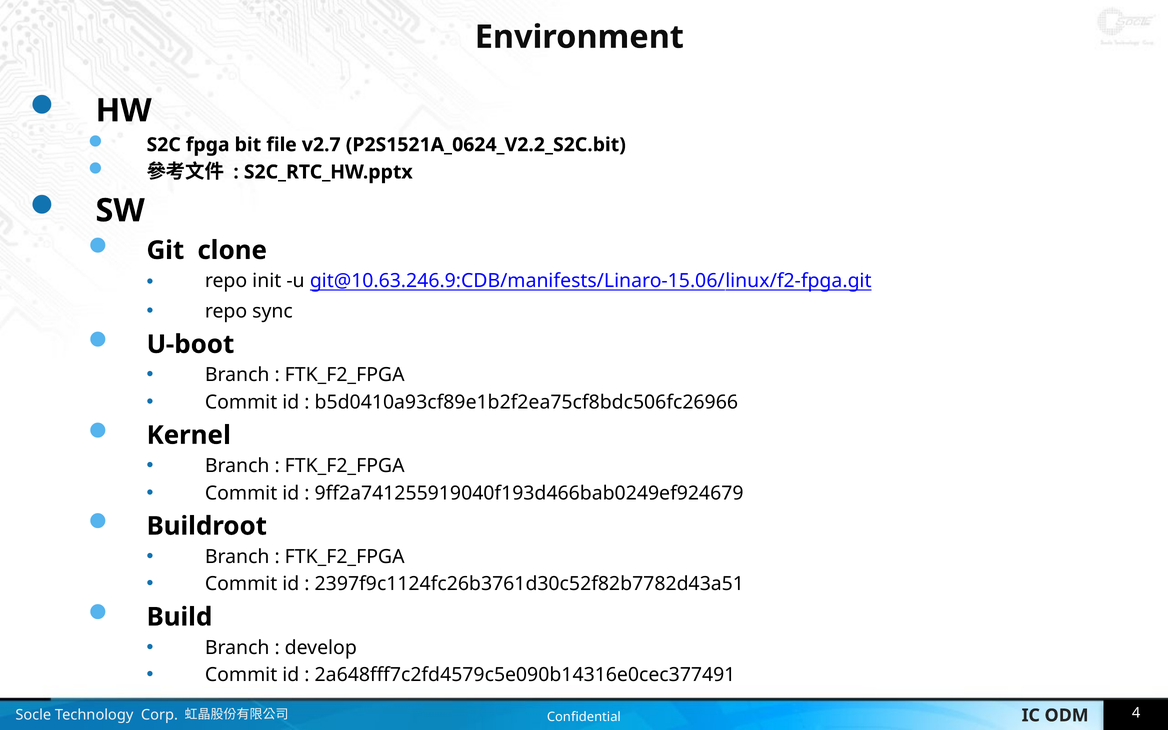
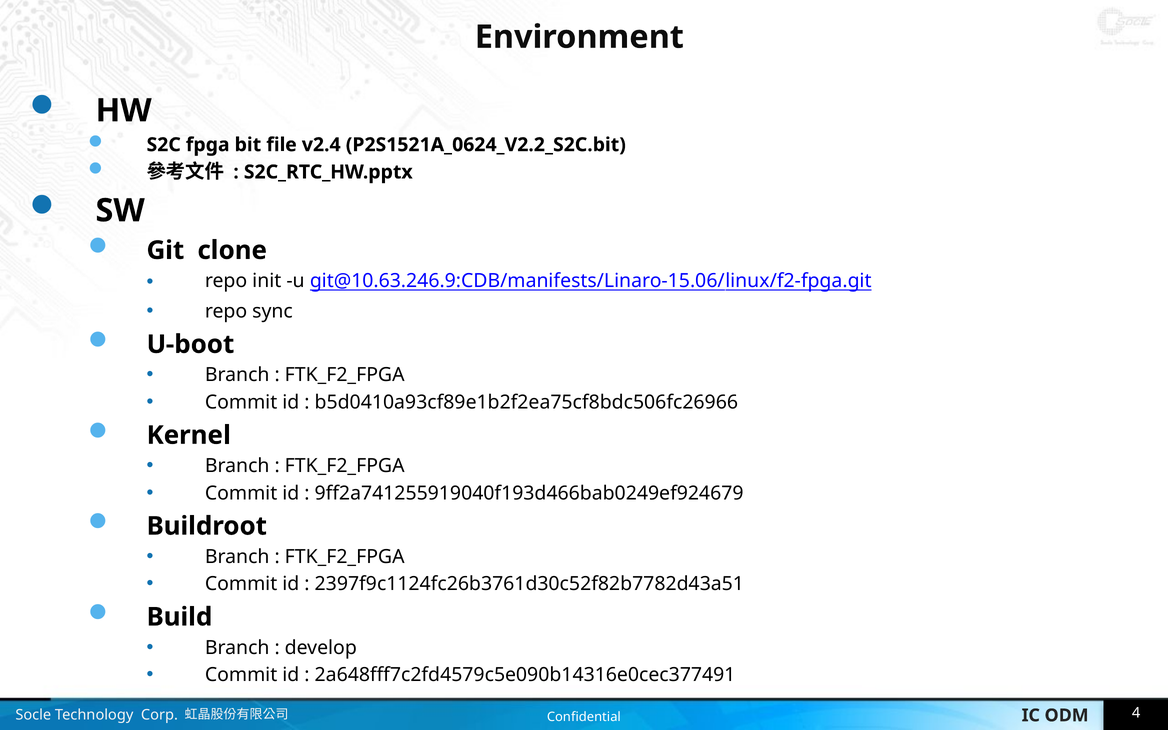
v2.7: v2.7 -> v2.4 (321, 145)
